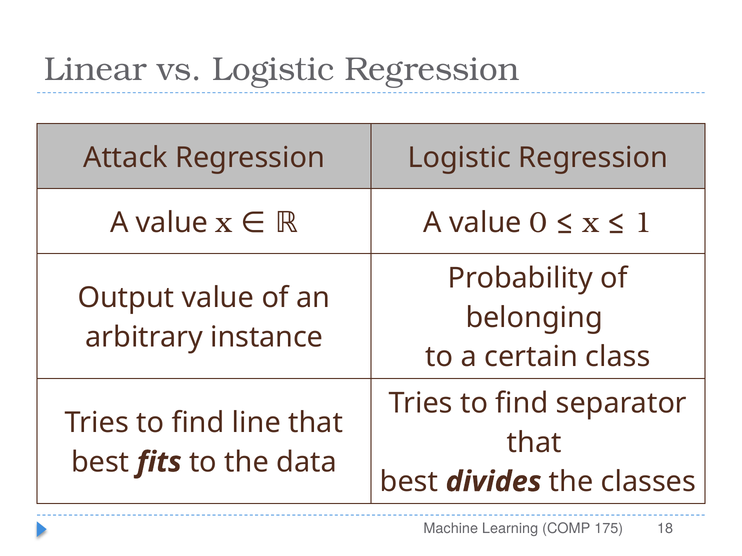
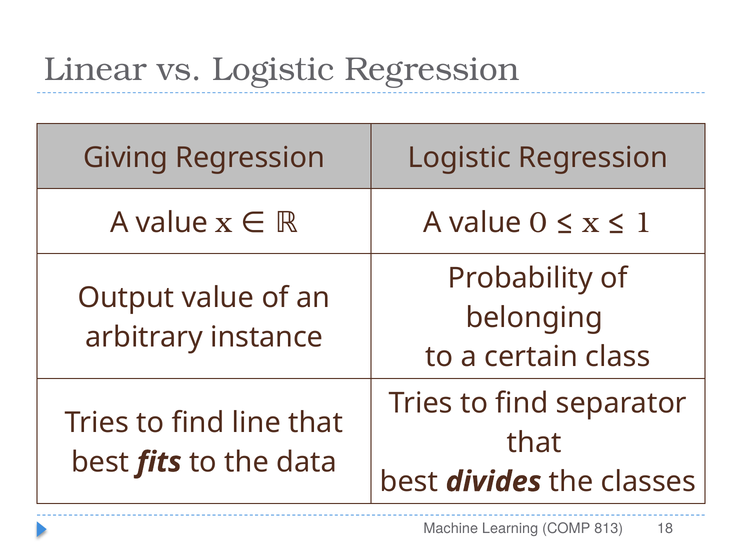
Attack: Attack -> Giving (126, 158)
175: 175 -> 813 (609, 529)
